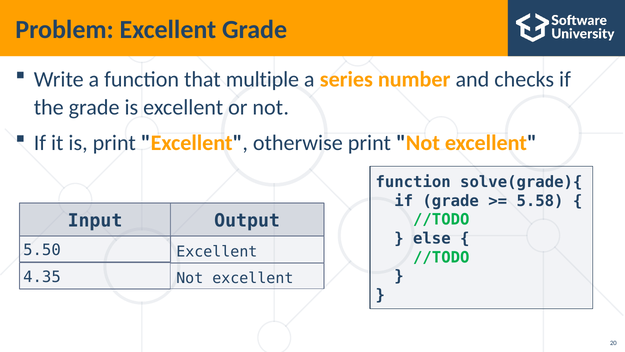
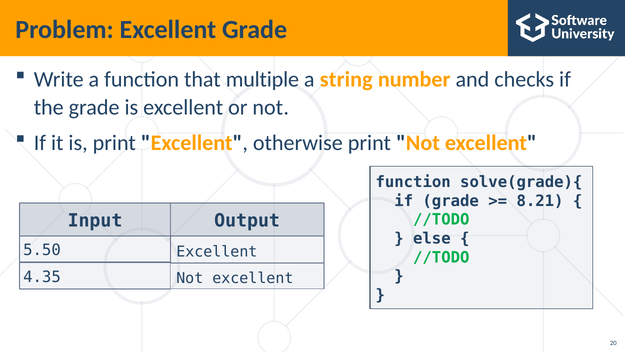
series: series -> string (346, 79)
5.58: 5.58 -> 8.21 (540, 201)
